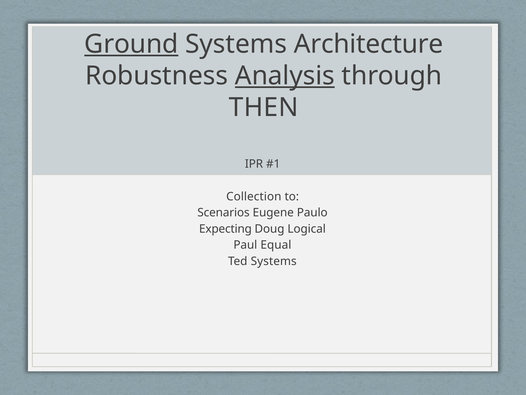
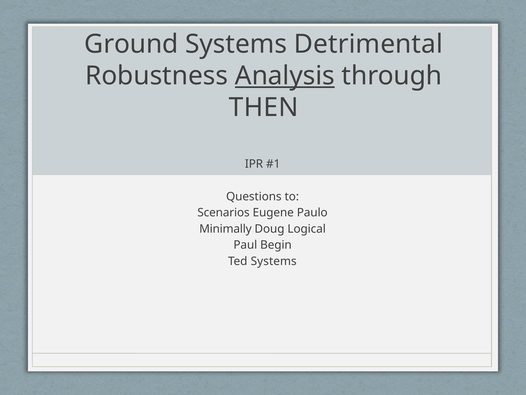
Ground underline: present -> none (131, 44)
Architecture: Architecture -> Detrimental (368, 44)
Collection: Collection -> Questions (254, 196)
Expecting: Expecting -> Minimally (225, 229)
Equal: Equal -> Begin (276, 245)
